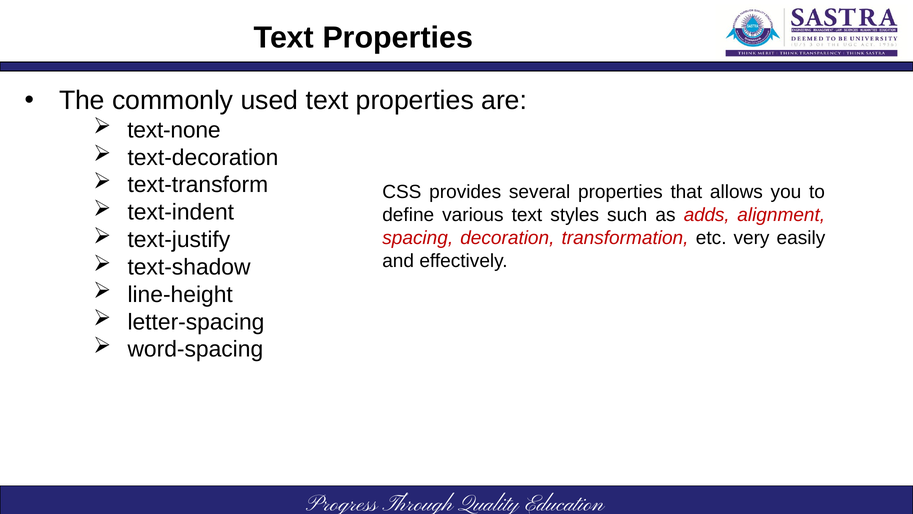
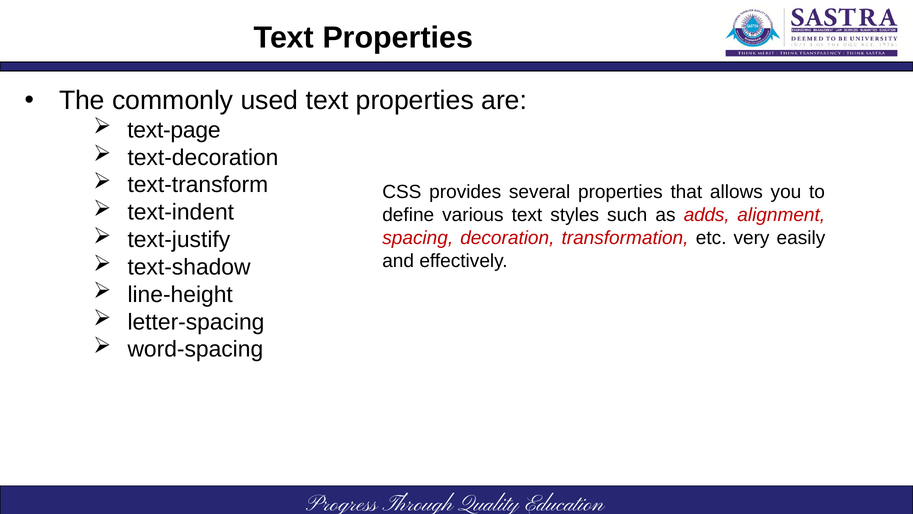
text-none: text-none -> text-page (174, 130)
